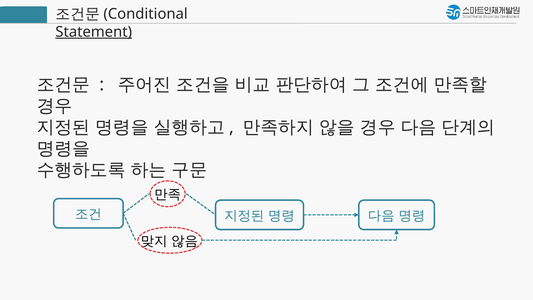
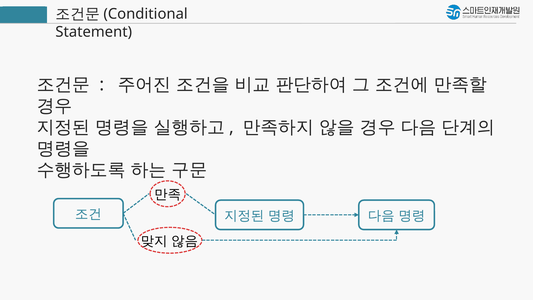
Statement underline: present -> none (94, 32)
